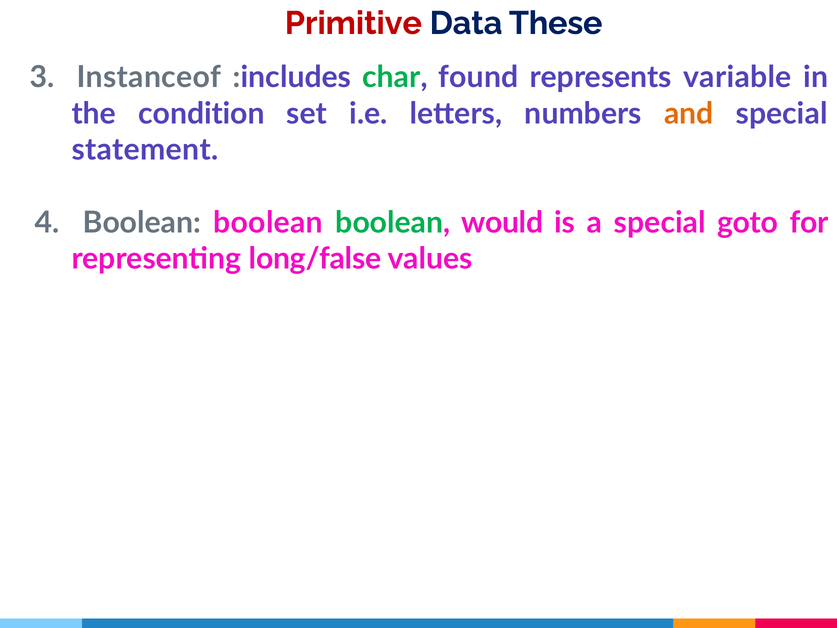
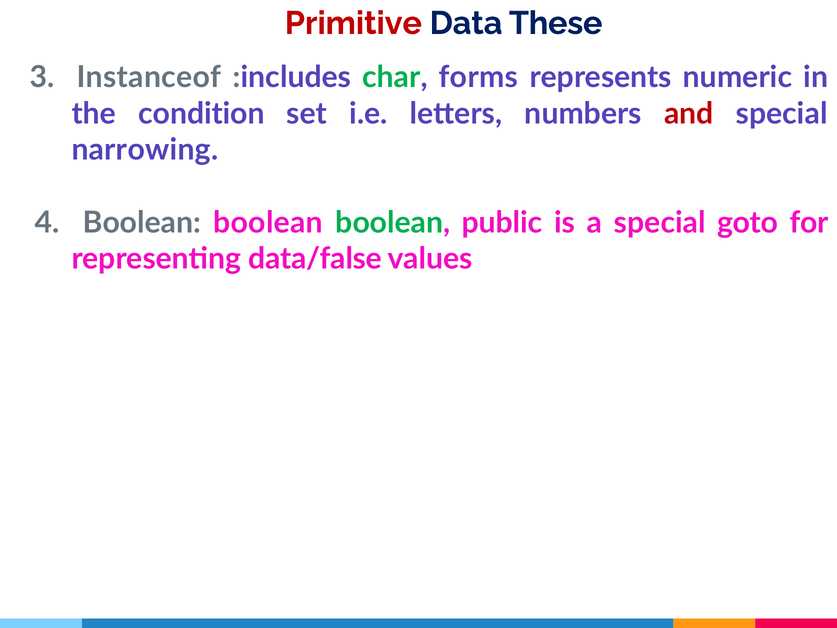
found: found -> forms (478, 77)
variable: variable -> numeric (738, 77)
and colour: orange -> red (689, 114)
statement: statement -> narrowing (145, 150)
would: would -> public (502, 222)
long/false: long/false -> data/false (315, 259)
